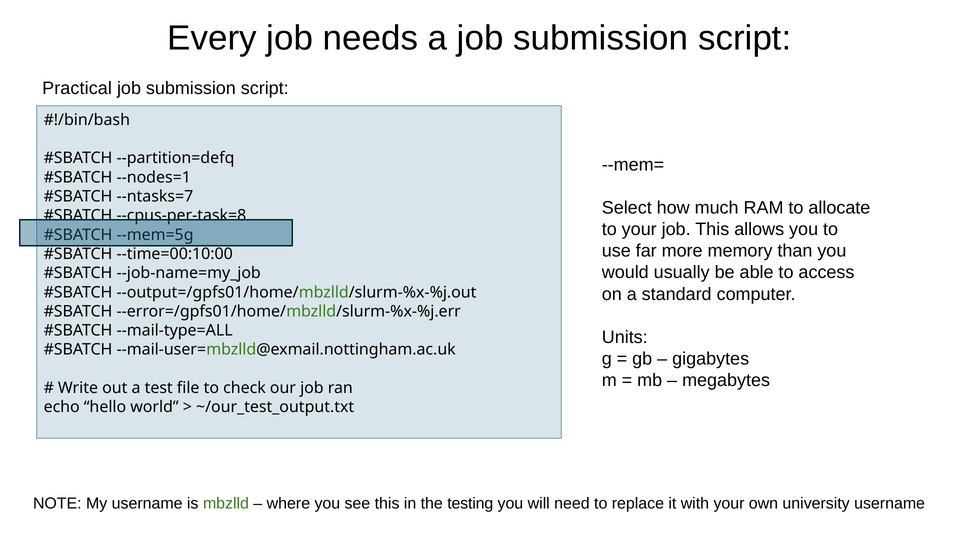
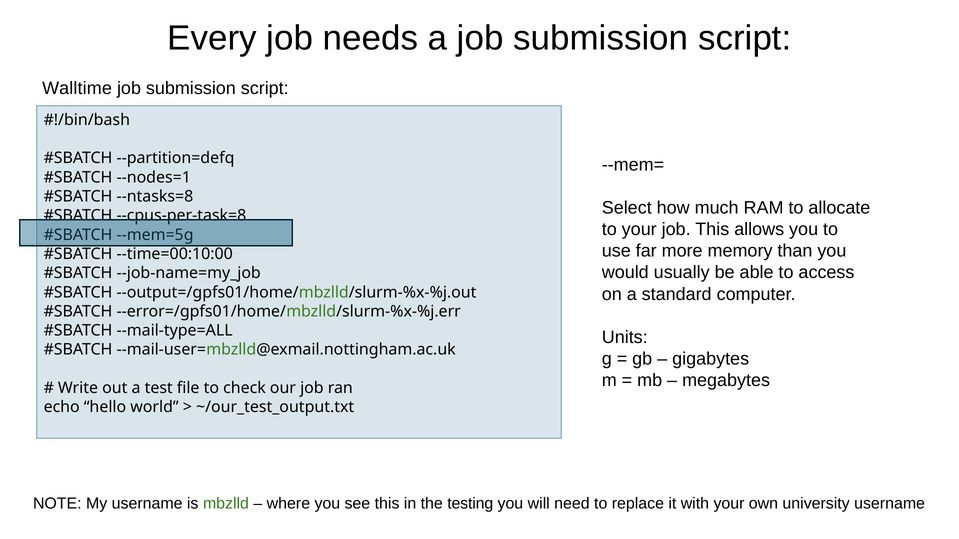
Practical: Practical -> Walltime (77, 88)
--ntasks=7: --ntasks=7 -> --ntasks=8 (155, 197)
